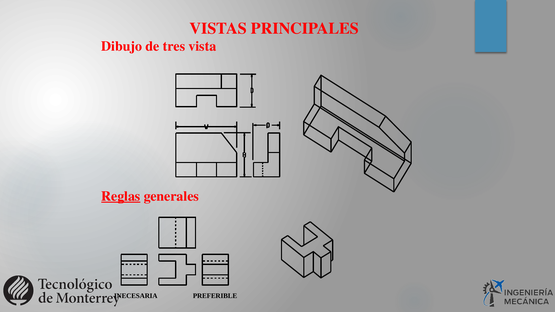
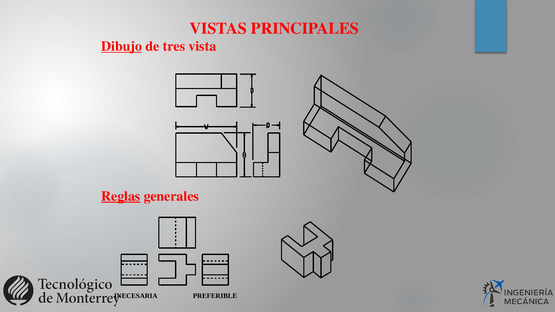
Dibujo underline: none -> present (122, 46)
